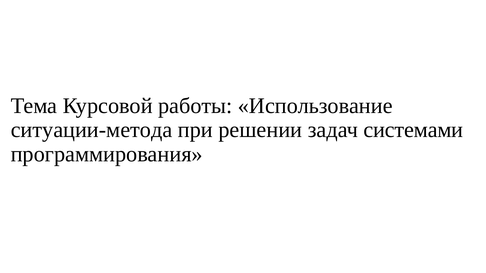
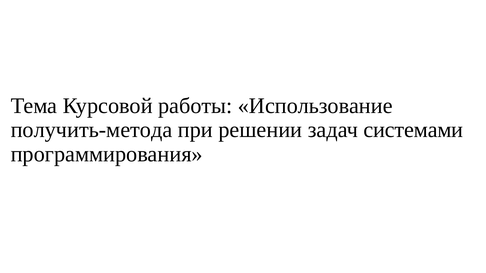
ситуации-метода: ситуации-метода -> получить-метода (91, 130)
